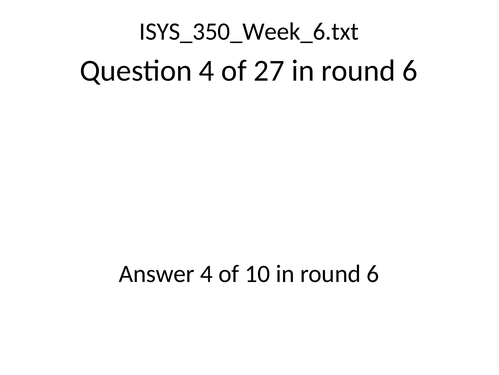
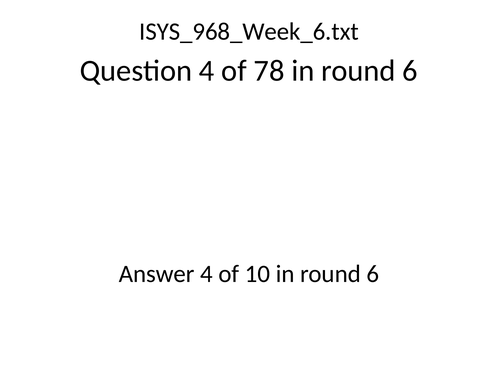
ISYS_350_Week_6.txt: ISYS_350_Week_6.txt -> ISYS_968_Week_6.txt (249, 32)
27: 27 -> 78 (269, 70)
